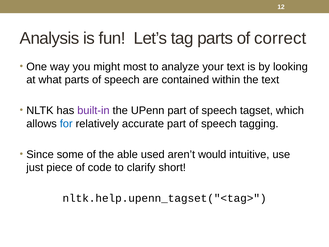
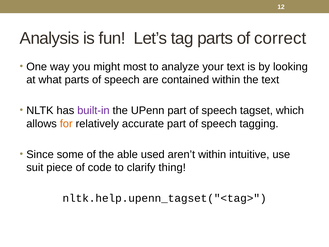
for colour: blue -> orange (66, 124)
aren’t would: would -> within (212, 154)
just: just -> suit (35, 167)
short: short -> thing (172, 167)
